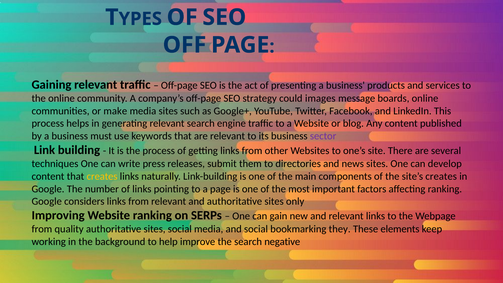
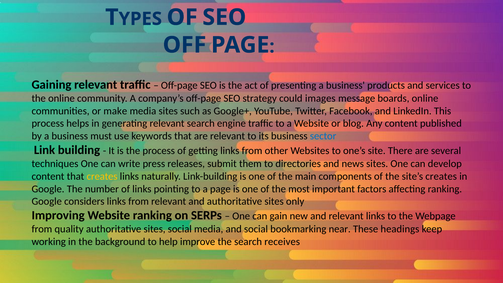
sector colour: purple -> blue (323, 136)
they: they -> near (340, 229)
elements: elements -> headings (400, 229)
negative: negative -> receives (282, 242)
